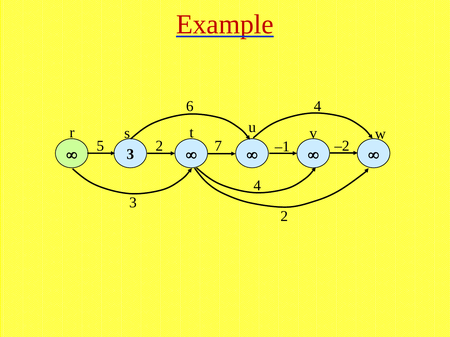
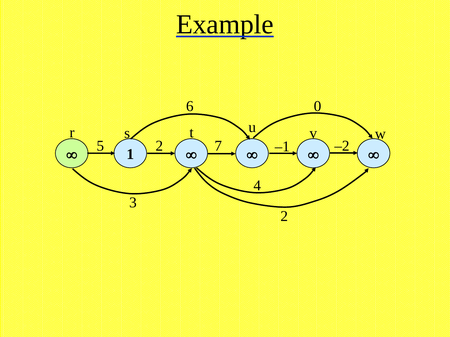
Example colour: red -> black (225, 24)
6 4: 4 -> 0 (318, 106)
3: 3 -> 1 (130, 155)
